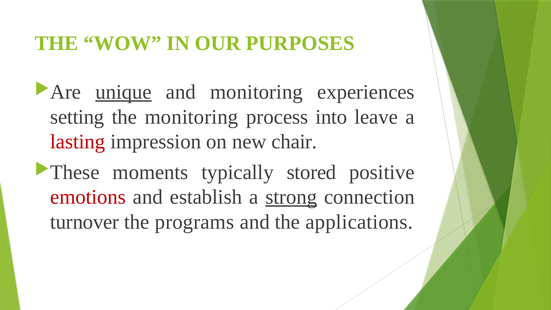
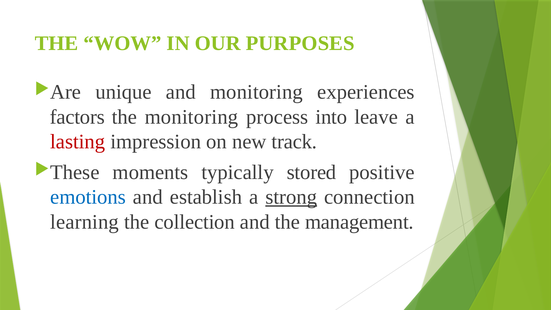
unique underline: present -> none (124, 92)
setting: setting -> factors (77, 117)
chair: chair -> track (294, 142)
emotions colour: red -> blue (88, 197)
turnover: turnover -> learning (85, 222)
programs: programs -> collection (195, 222)
applications: applications -> management (359, 222)
